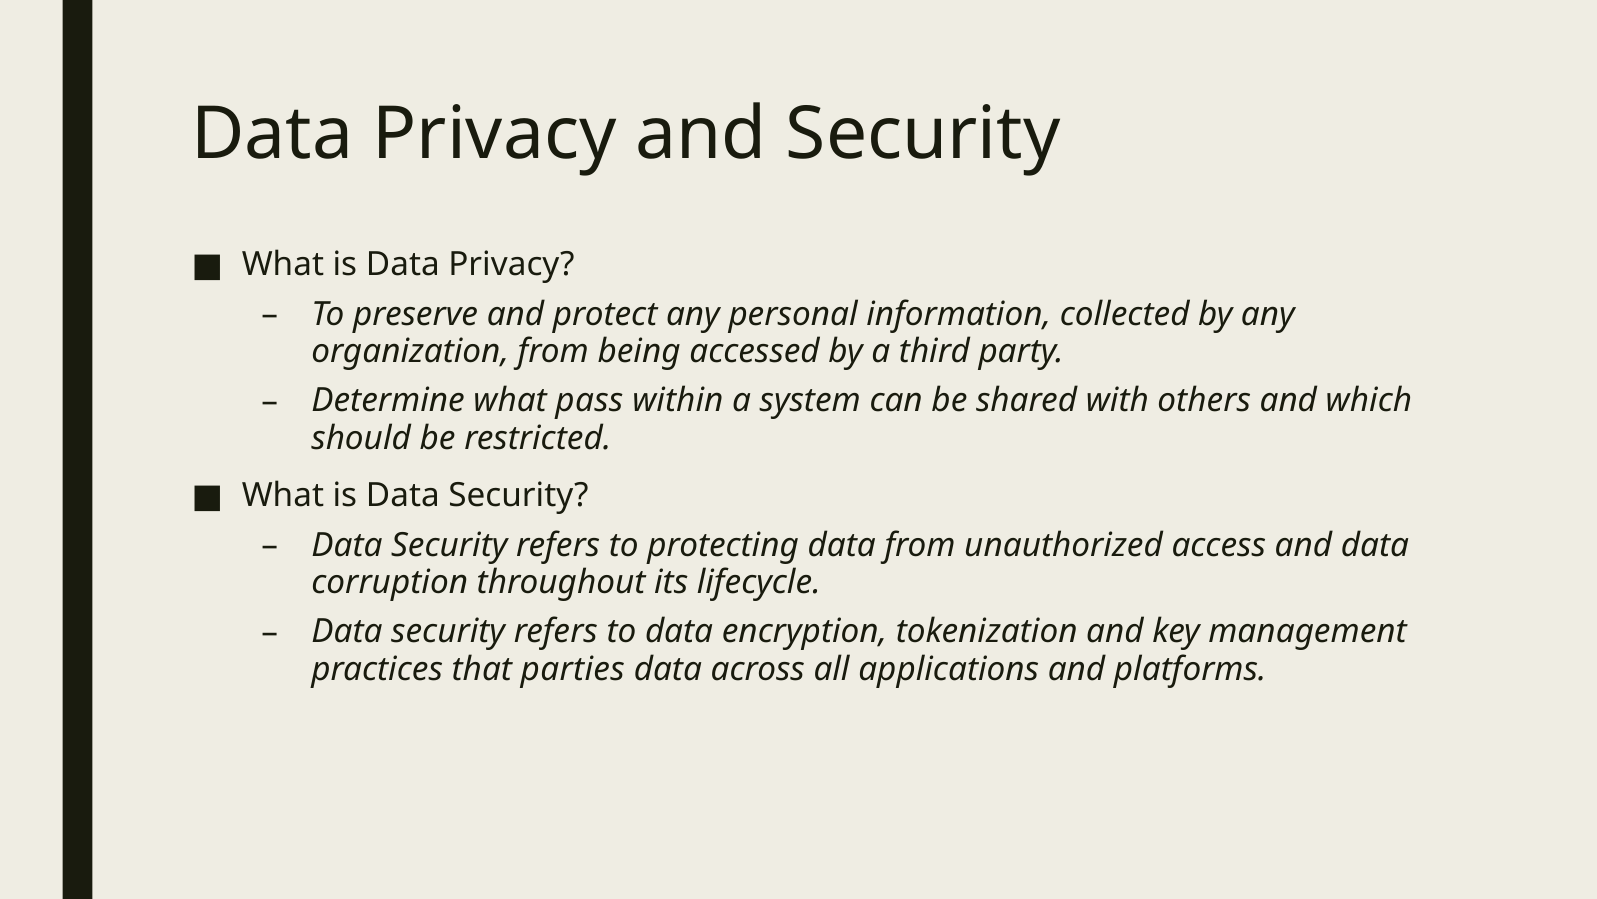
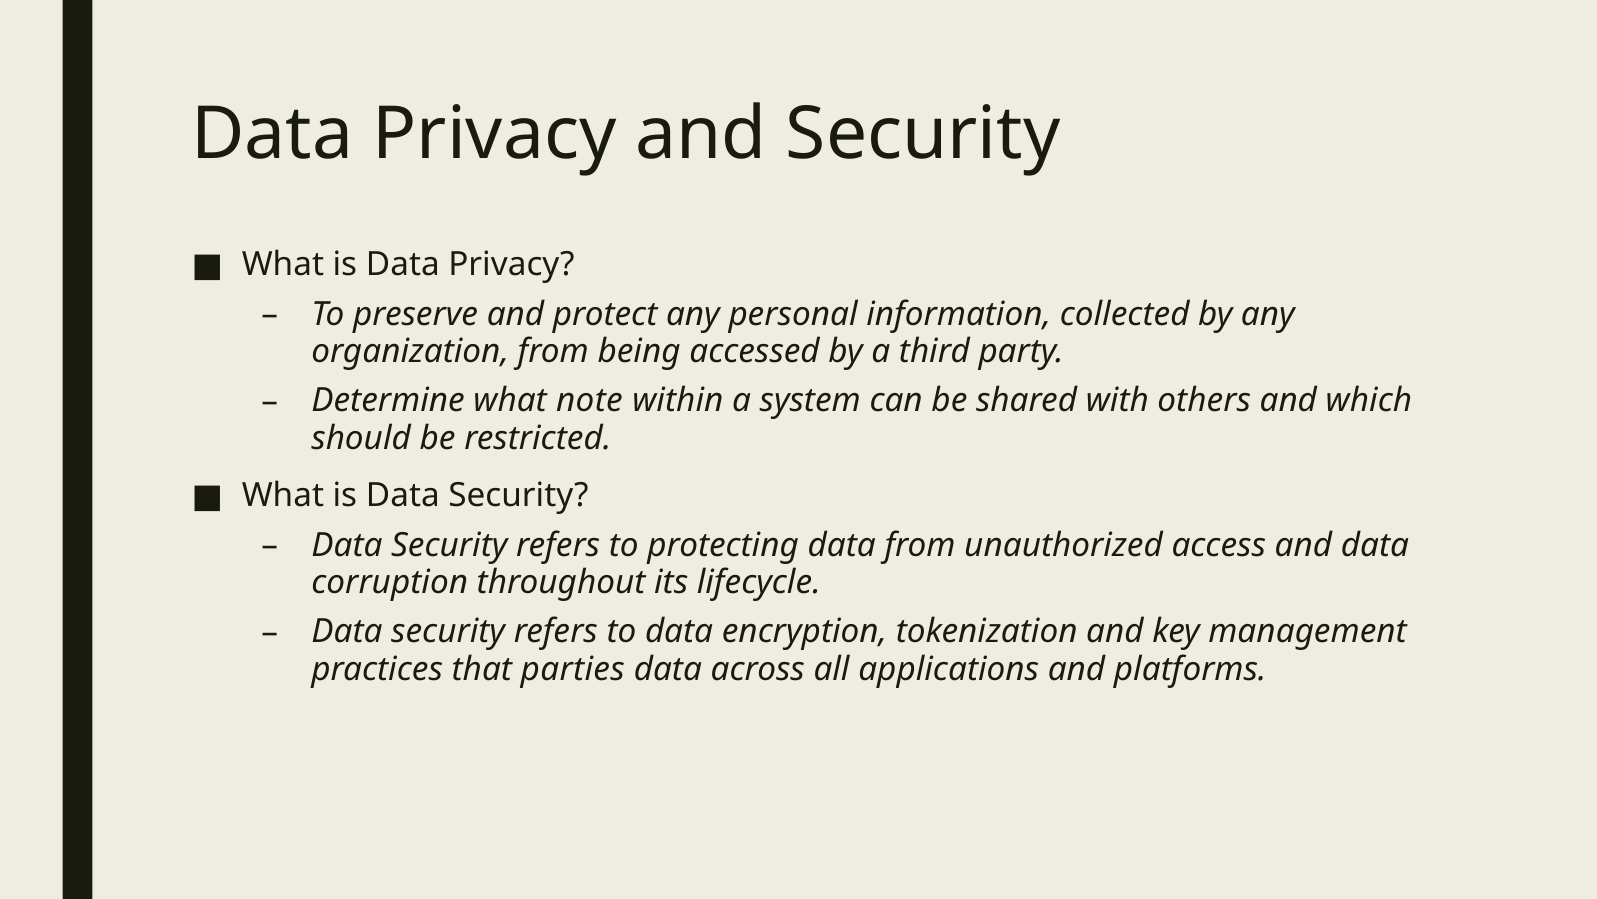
pass: pass -> note (589, 400)
